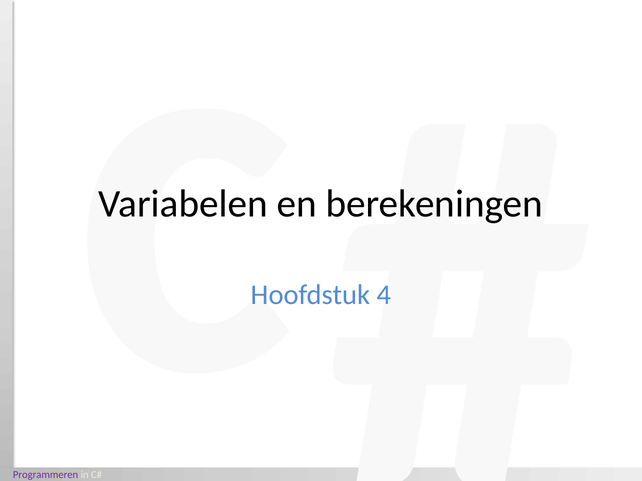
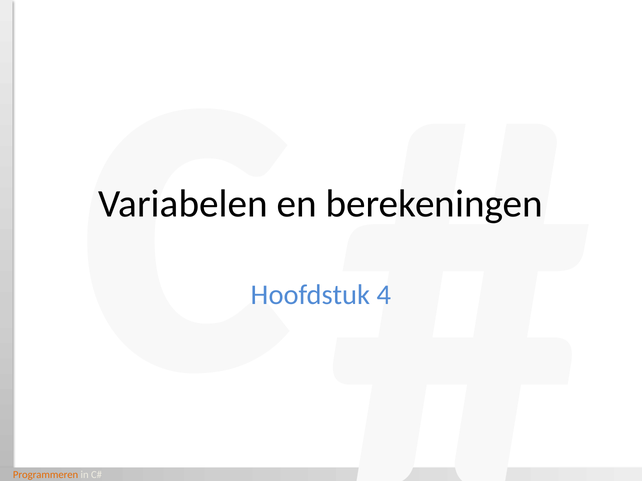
Programmeren colour: purple -> orange (46, 475)
